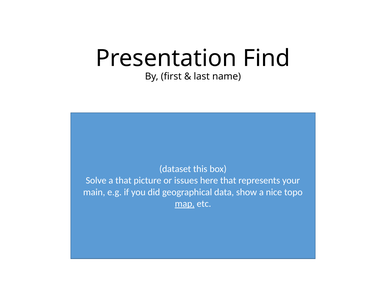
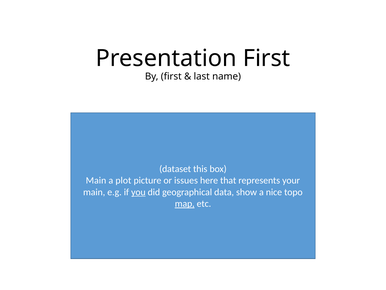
Presentation Find: Find -> First (267, 58)
Solve: Solve -> Main (96, 180)
a that: that -> plot (123, 180)
you underline: none -> present (138, 192)
